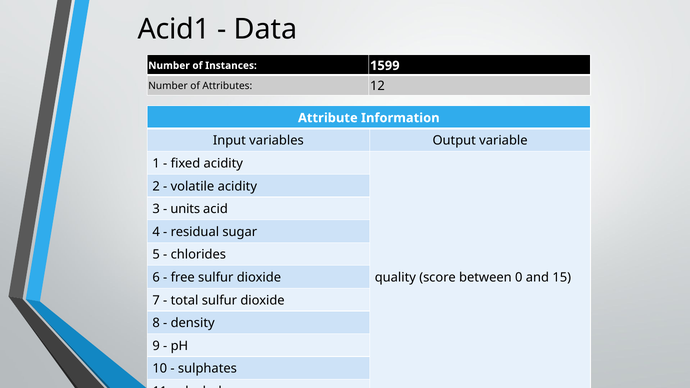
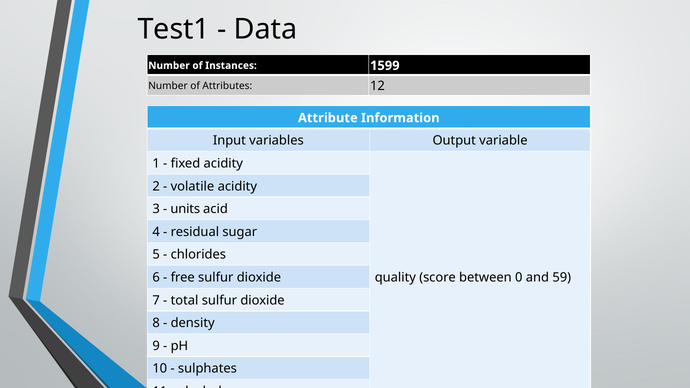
Acid1: Acid1 -> Test1 (174, 29)
15: 15 -> 59 (562, 278)
